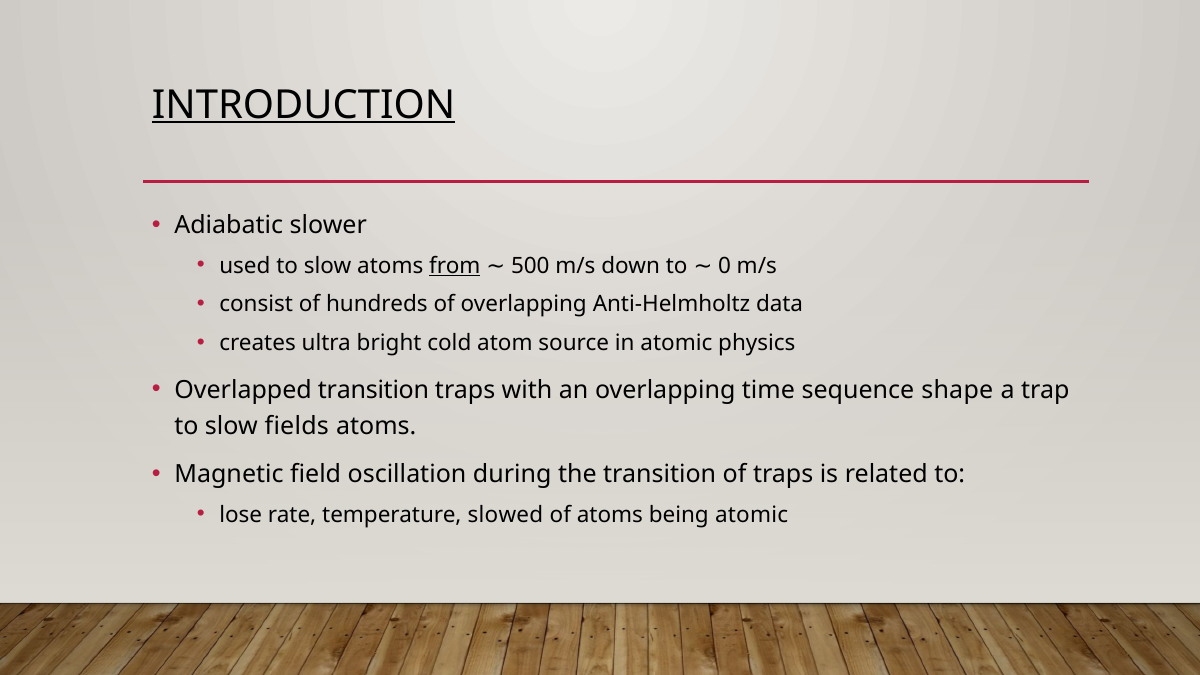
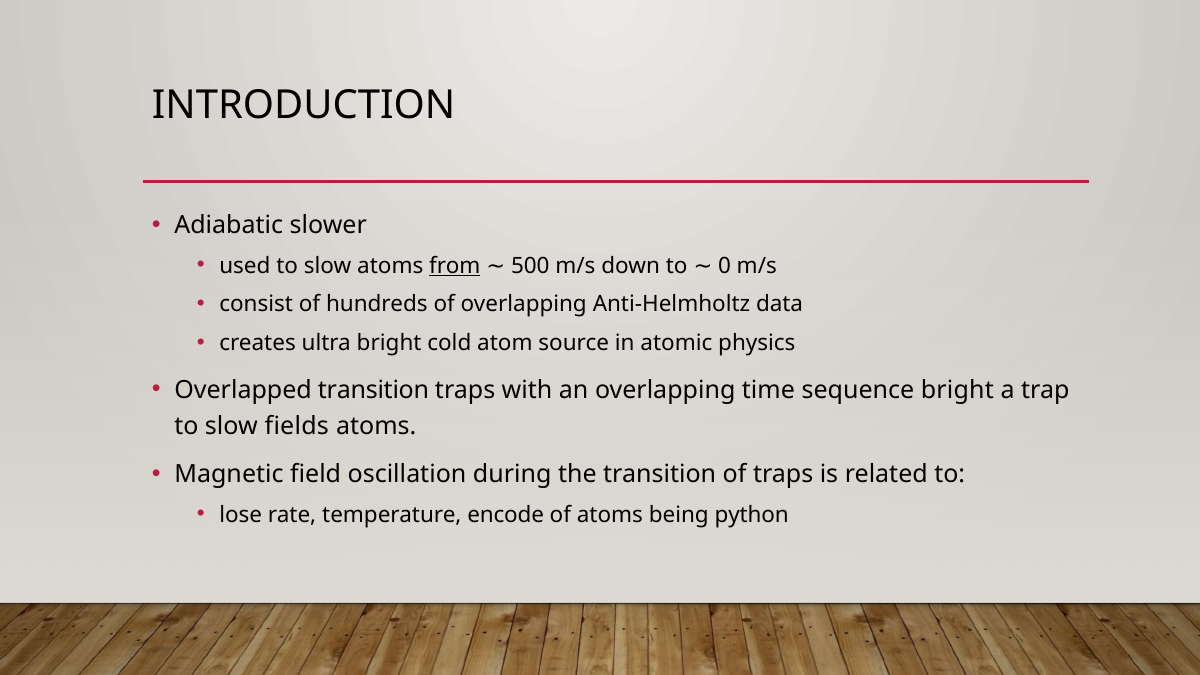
INTRODUCTION underline: present -> none (304, 105)
sequence shape: shape -> bright (957, 390)
slowed: slowed -> encode (506, 515)
being atomic: atomic -> python (752, 515)
